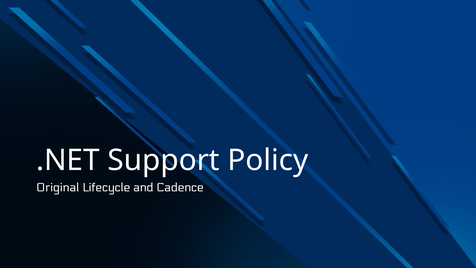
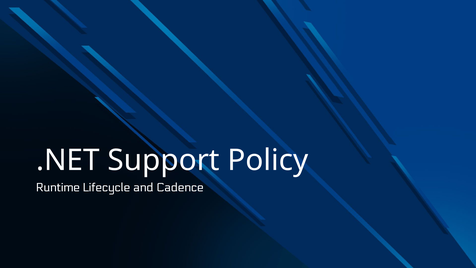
Original: Original -> Runtime (58, 187)
